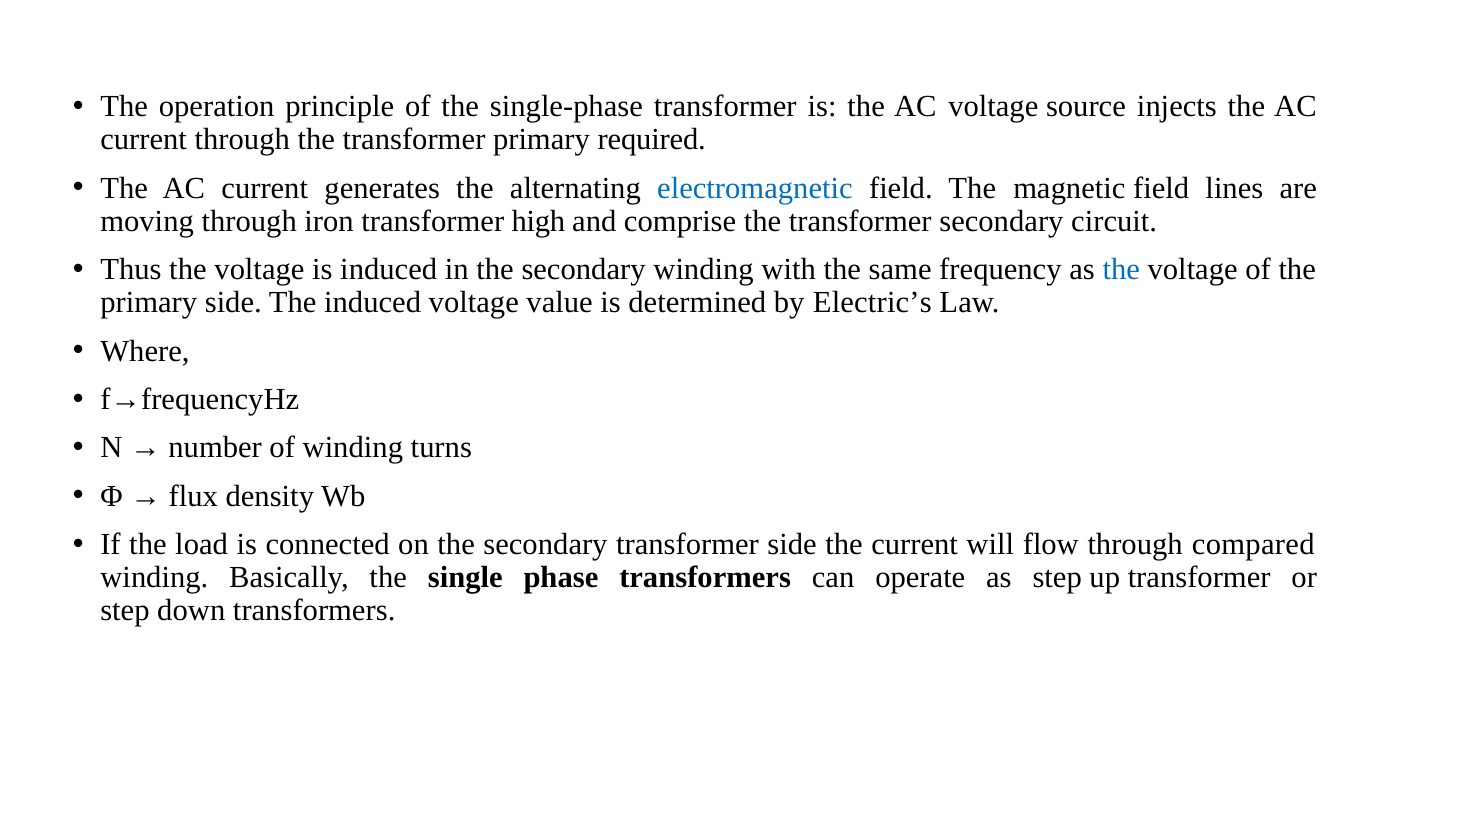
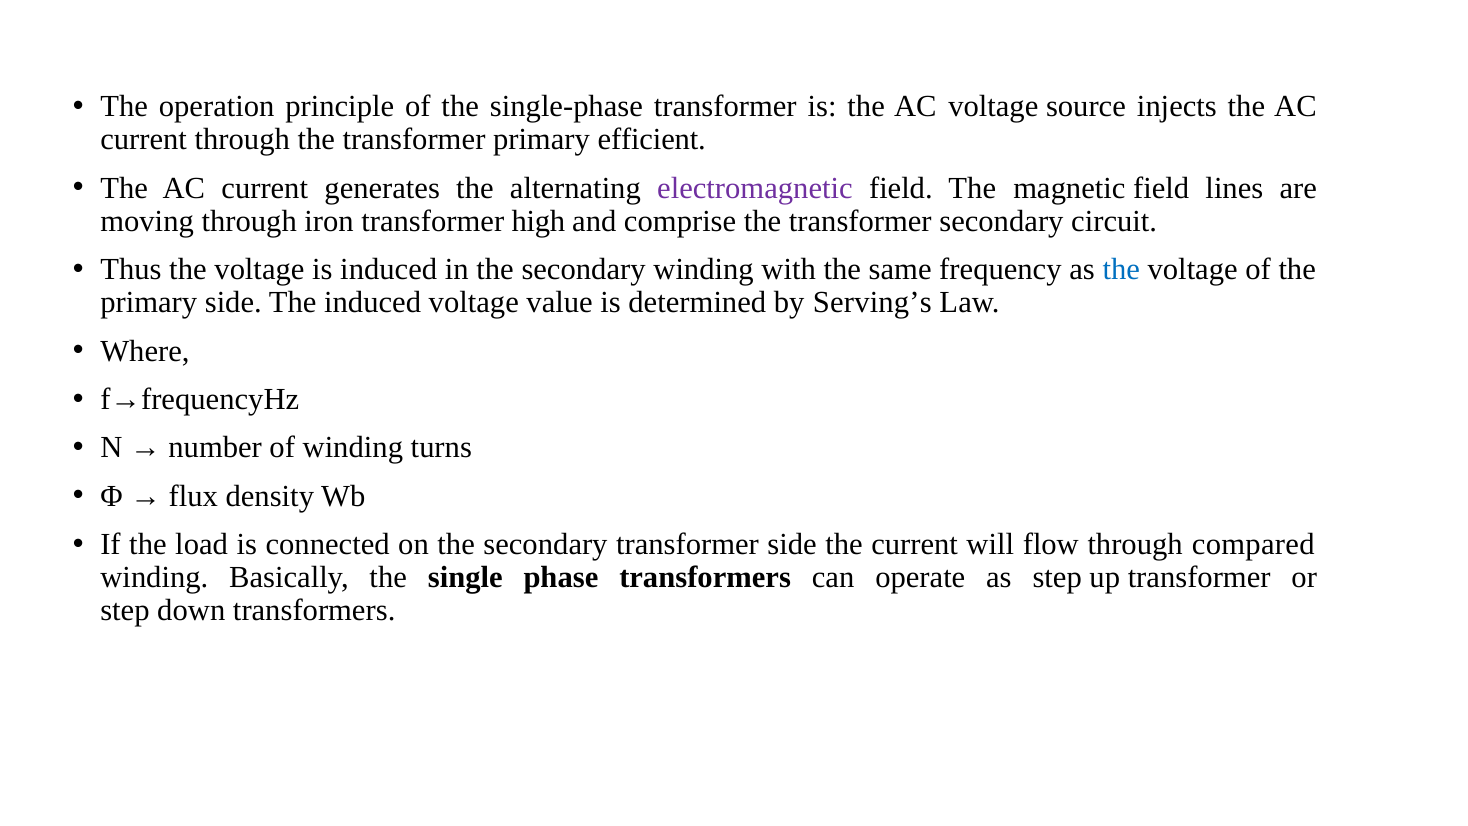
required: required -> efficient (652, 140)
electromagnetic colour: blue -> purple (755, 188)
Electric’s: Electric’s -> Serving’s (872, 302)
